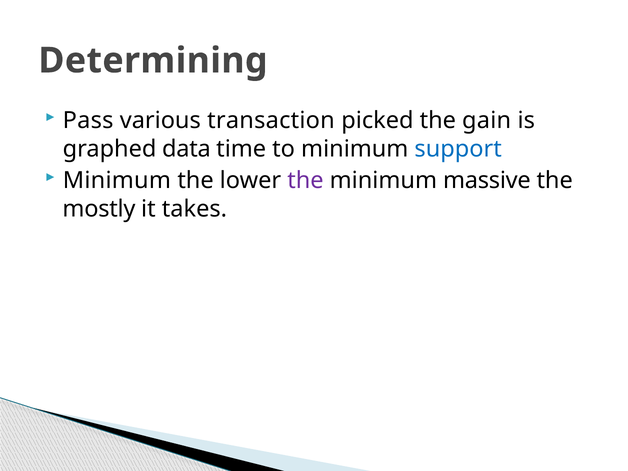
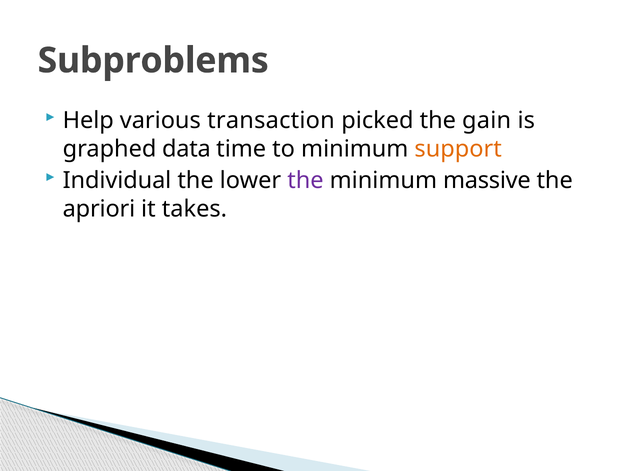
Determining: Determining -> Subproblems (153, 61)
Pass: Pass -> Help (88, 121)
support colour: blue -> orange (458, 149)
Minimum: Minimum -> Individual (117, 181)
mostly: mostly -> apriori (99, 209)
